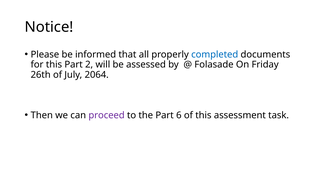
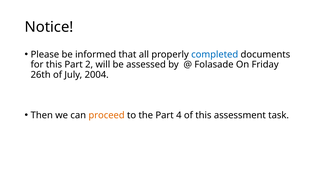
2064: 2064 -> 2004 (97, 75)
proceed colour: purple -> orange (107, 116)
6: 6 -> 4 (179, 116)
